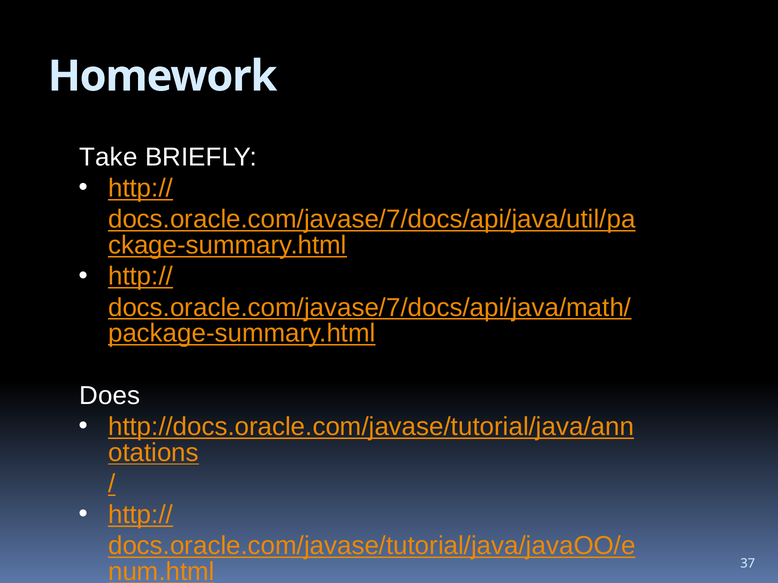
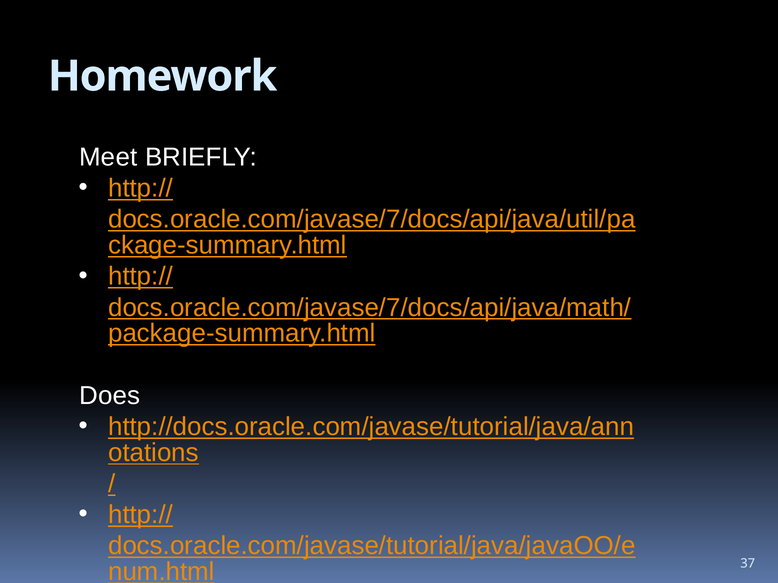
Take: Take -> Meet (108, 157)
